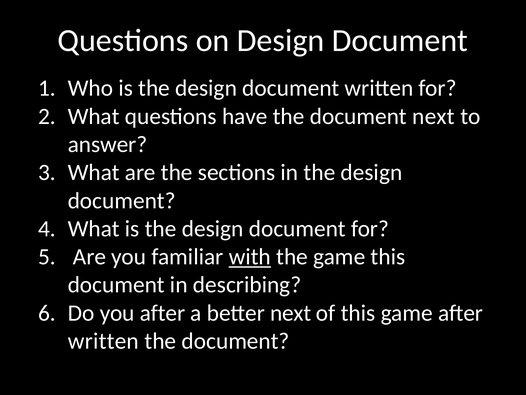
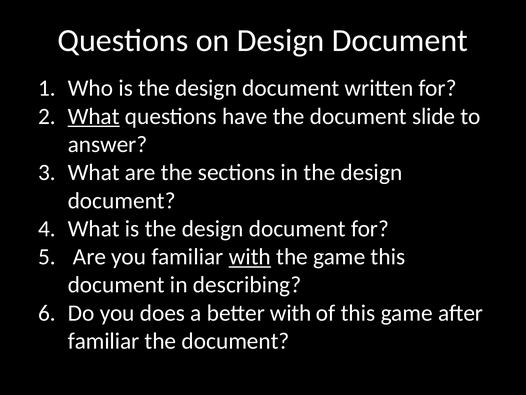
What underline: none -> present (94, 116)
document next: next -> slide (434, 116)
you after: after -> does (162, 313)
better next: next -> with (291, 313)
written: written -> familiar (104, 341)
